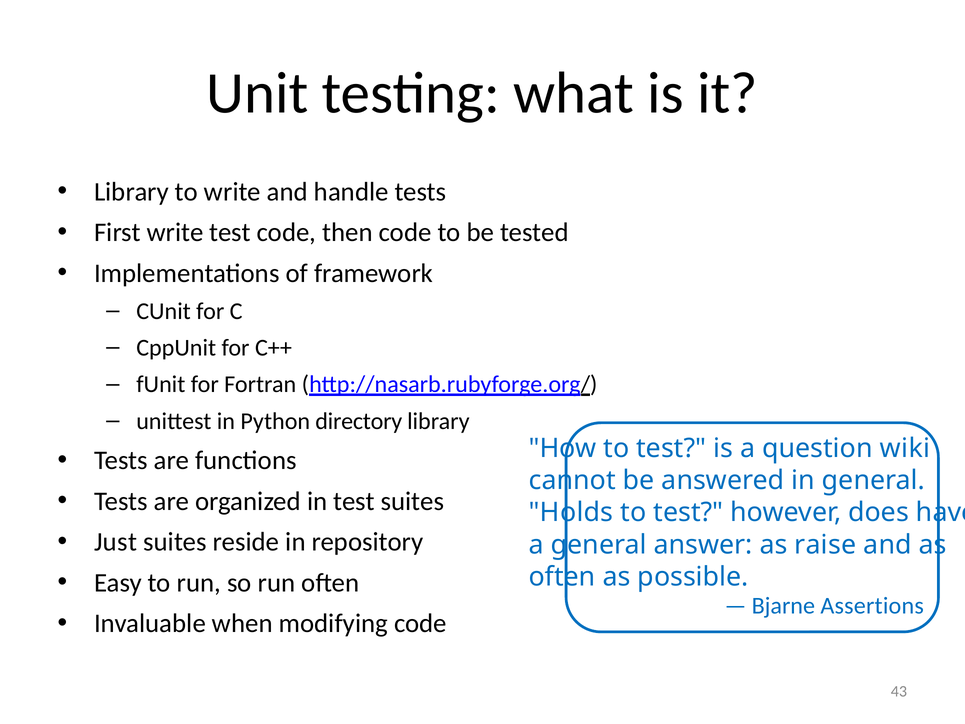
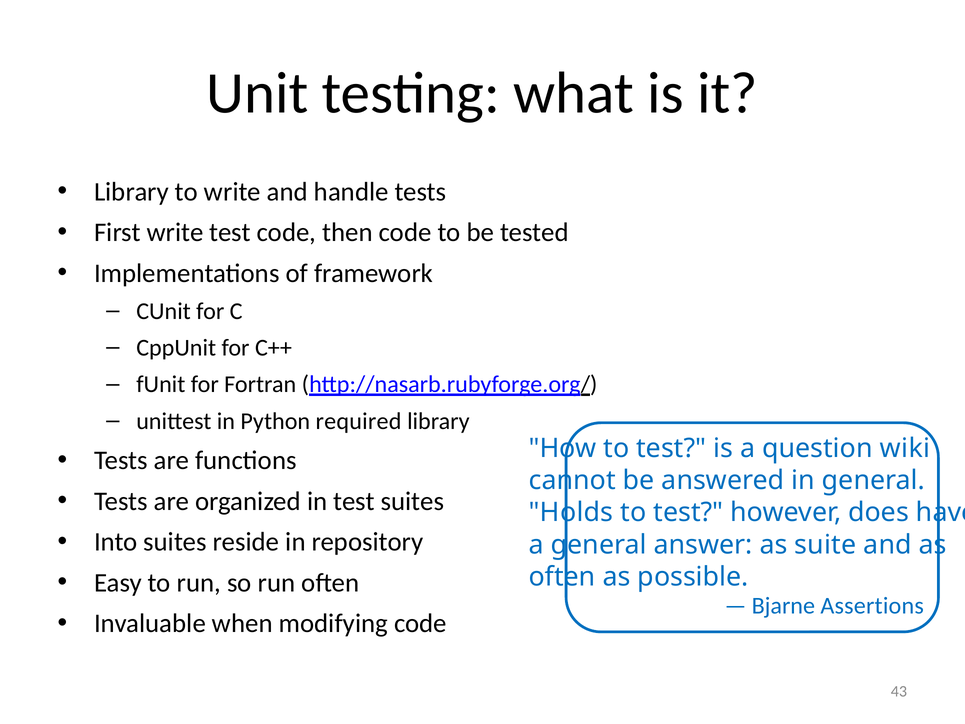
directory: directory -> required (359, 421)
Just: Just -> Into (116, 542)
raise: raise -> suite (825, 545)
